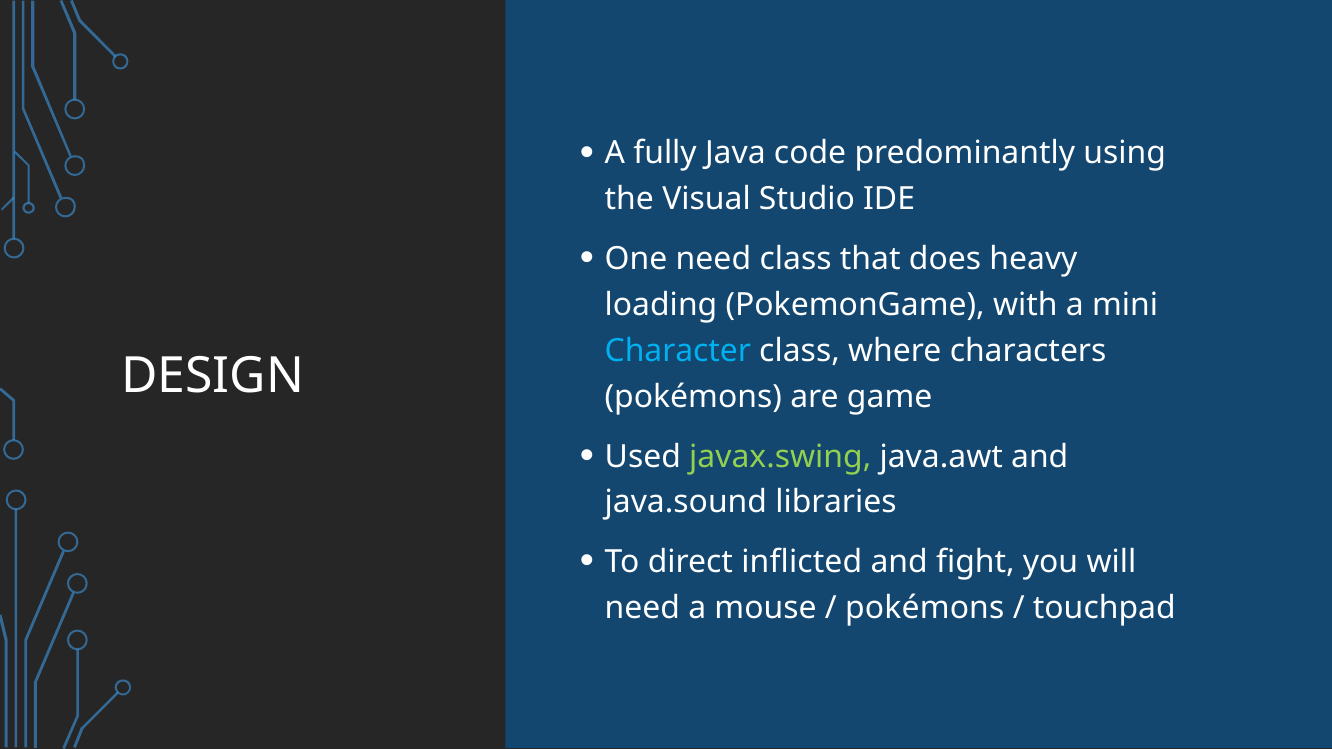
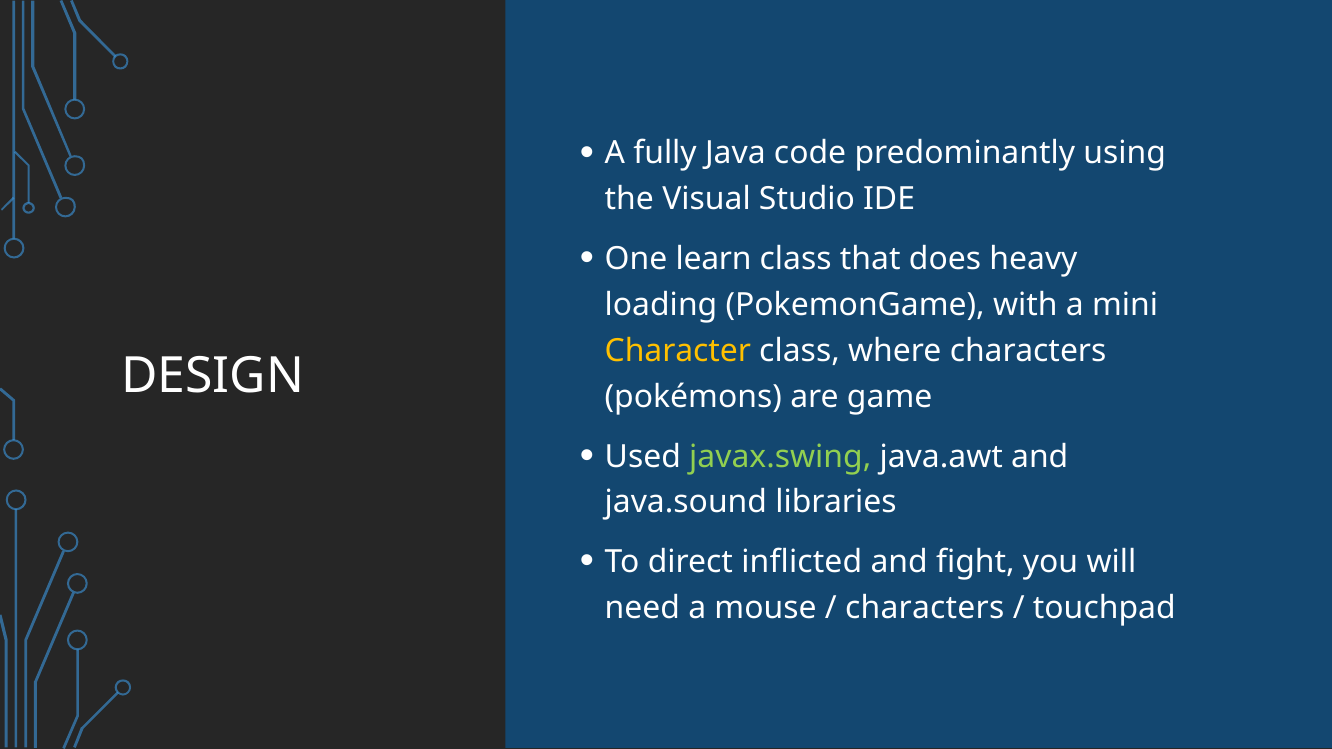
One need: need -> learn (714, 259)
Character colour: light blue -> yellow (678, 351)
pokémons: pokémons -> characters (925, 608)
